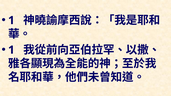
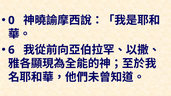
1: 1 -> 0 (11, 20)
1: 1 -> 6 (11, 50)
